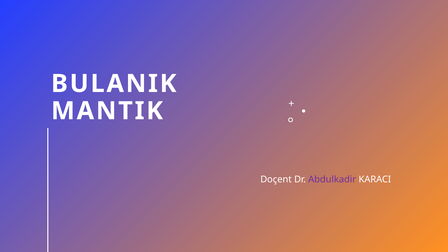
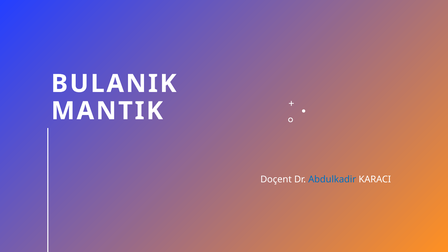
Abdulkadir colour: purple -> blue (332, 179)
